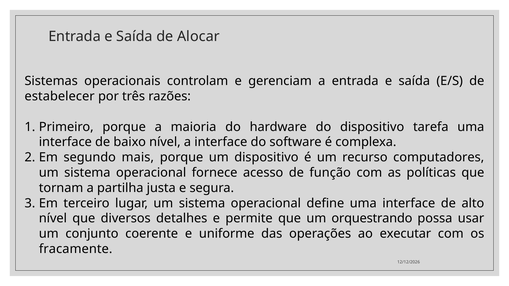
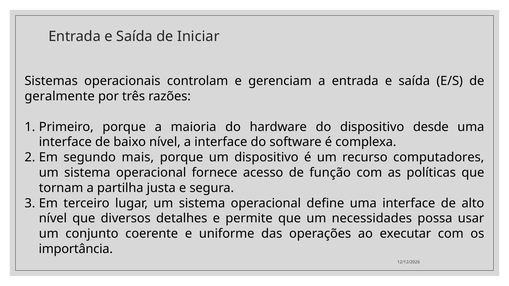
Alocar: Alocar -> Iniciar (198, 36)
estabelecer: estabelecer -> geralmente (60, 96)
tarefa: tarefa -> desde (431, 127)
orquestrando: orquestrando -> necessidades (372, 219)
fracamente: fracamente -> importância (76, 249)
